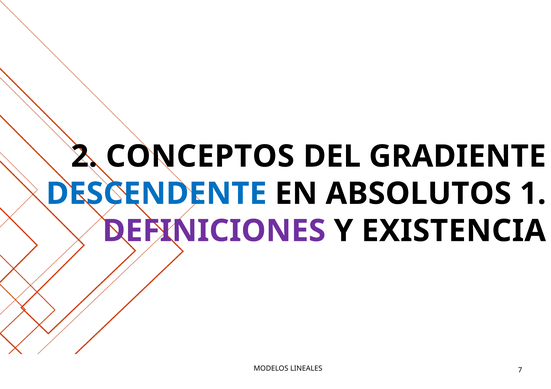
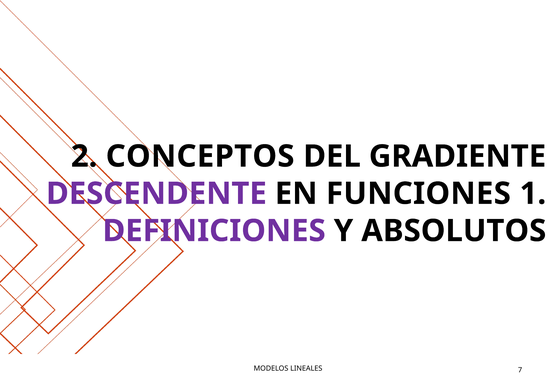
DESCENDENTE colour: blue -> purple (156, 194)
ABSOLUTOS: ABSOLUTOS -> FUNCIONES (418, 194)
EXISTENCIA: EXISTENCIA -> ABSOLUTOS (454, 231)
